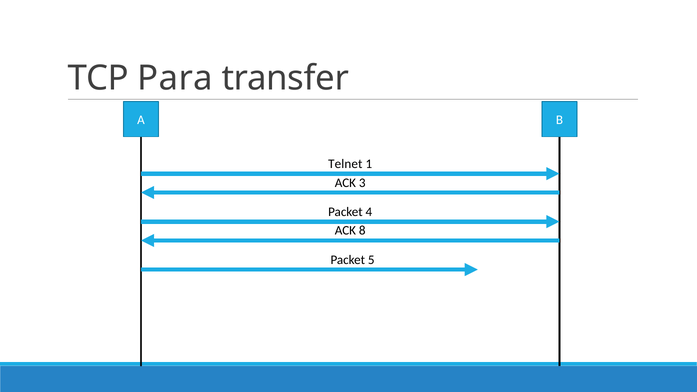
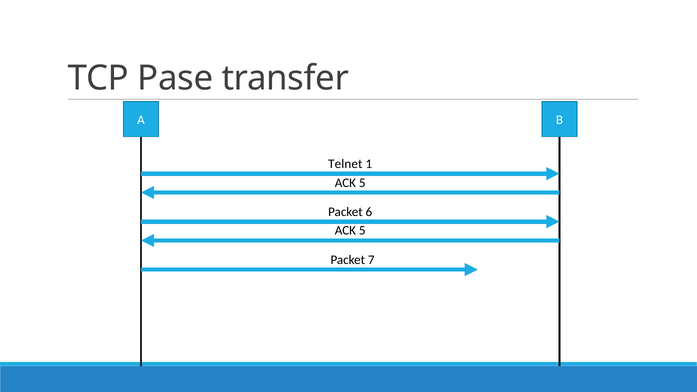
Para: Para -> Pase (175, 78)
3: 3 -> 5 (362, 183)
4: 4 -> 6 (369, 212)
8: 8 -> 5 (362, 231)
5: 5 -> 7 (371, 260)
